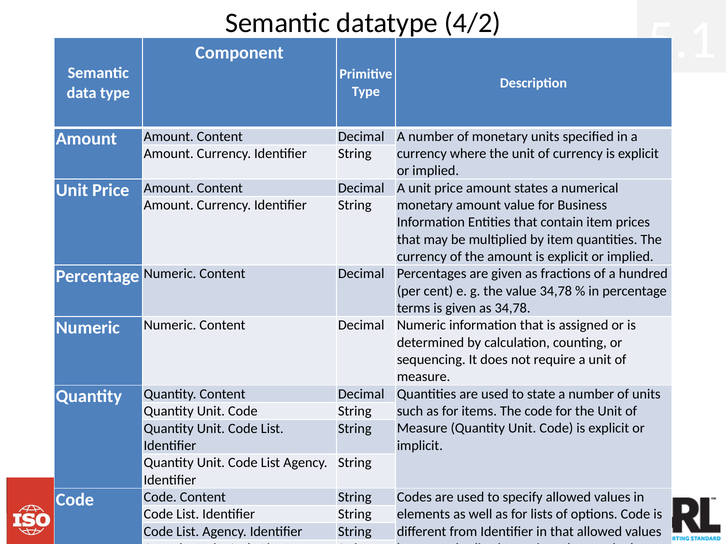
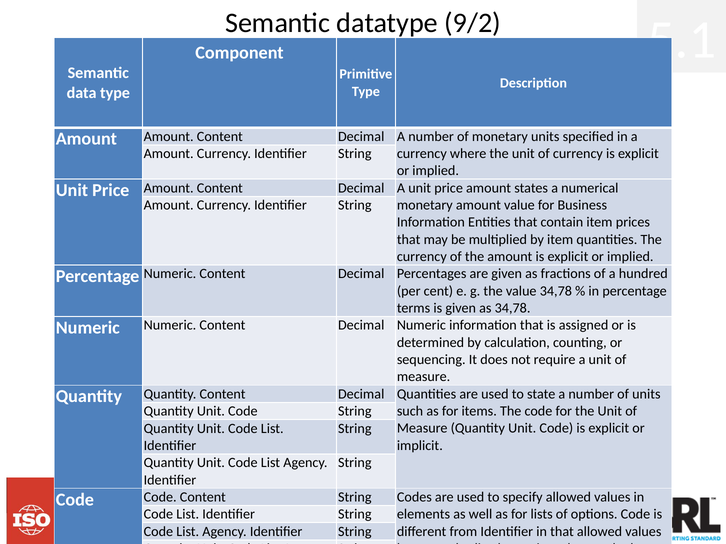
4/2: 4/2 -> 9/2 (473, 23)
